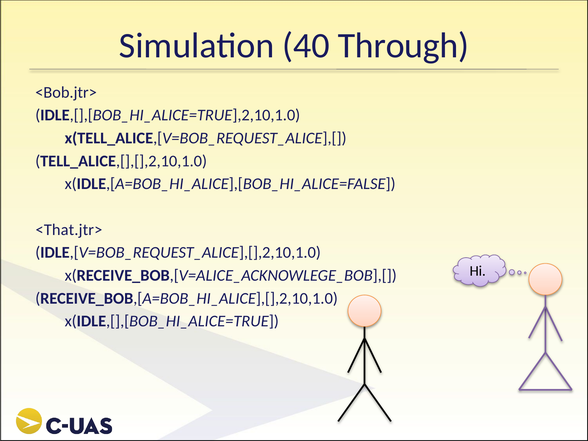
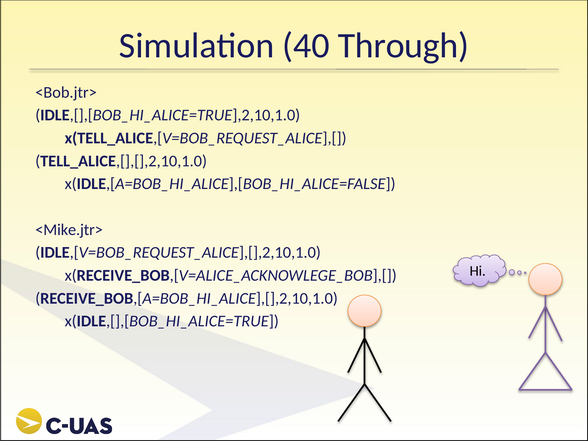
<That.jtr>: <That.jtr> -> <Mike.jtr> (69, 230)
